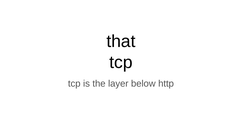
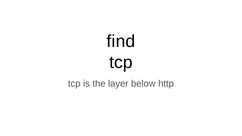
that: that -> find (121, 41)
